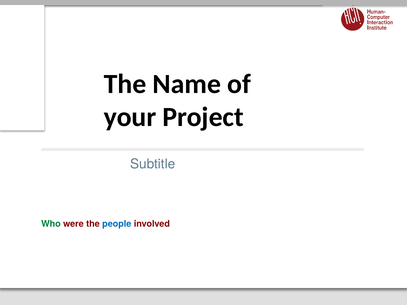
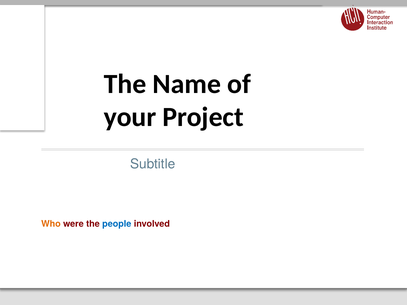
Who colour: green -> orange (51, 224)
